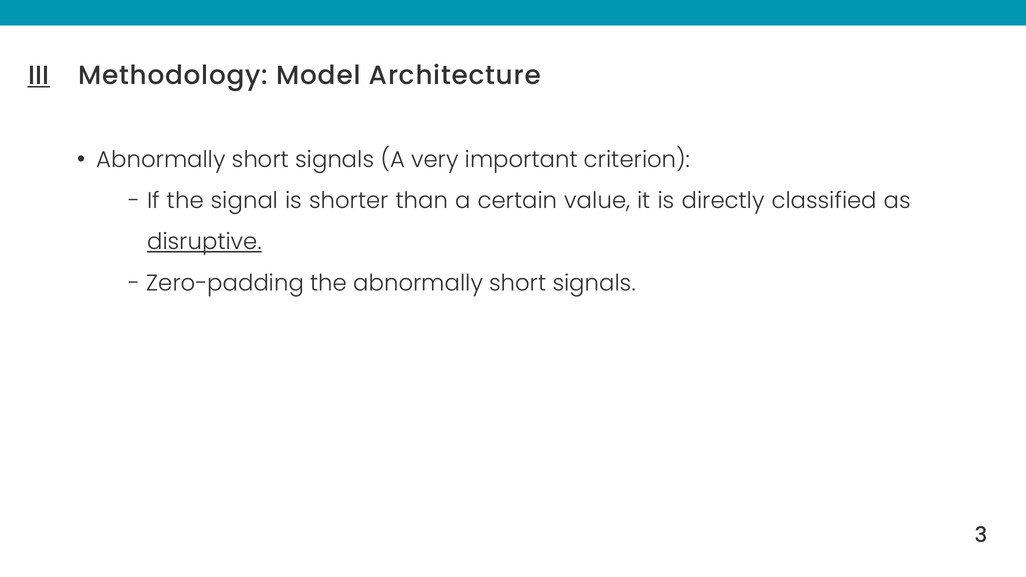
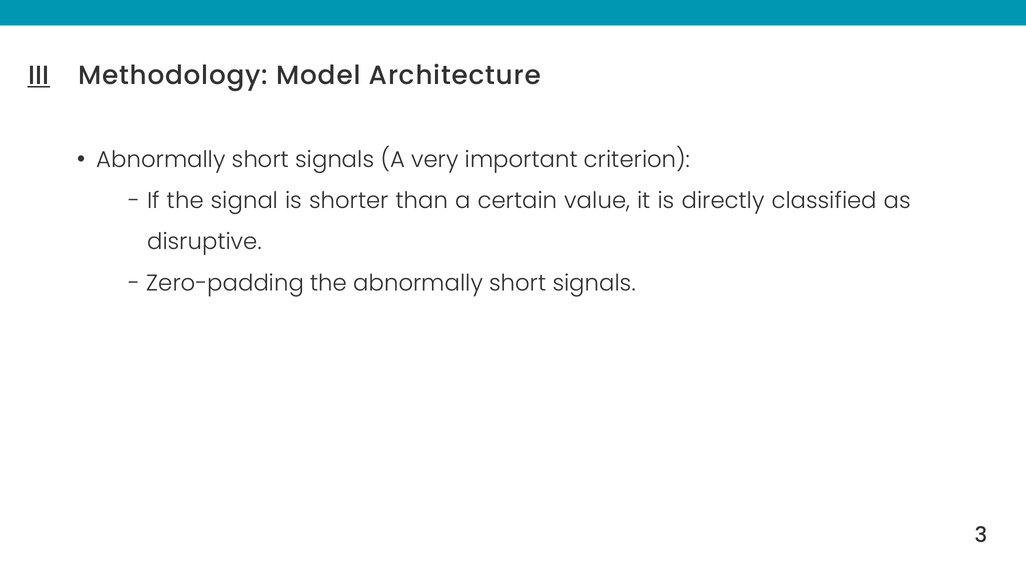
disruptive underline: present -> none (204, 242)
